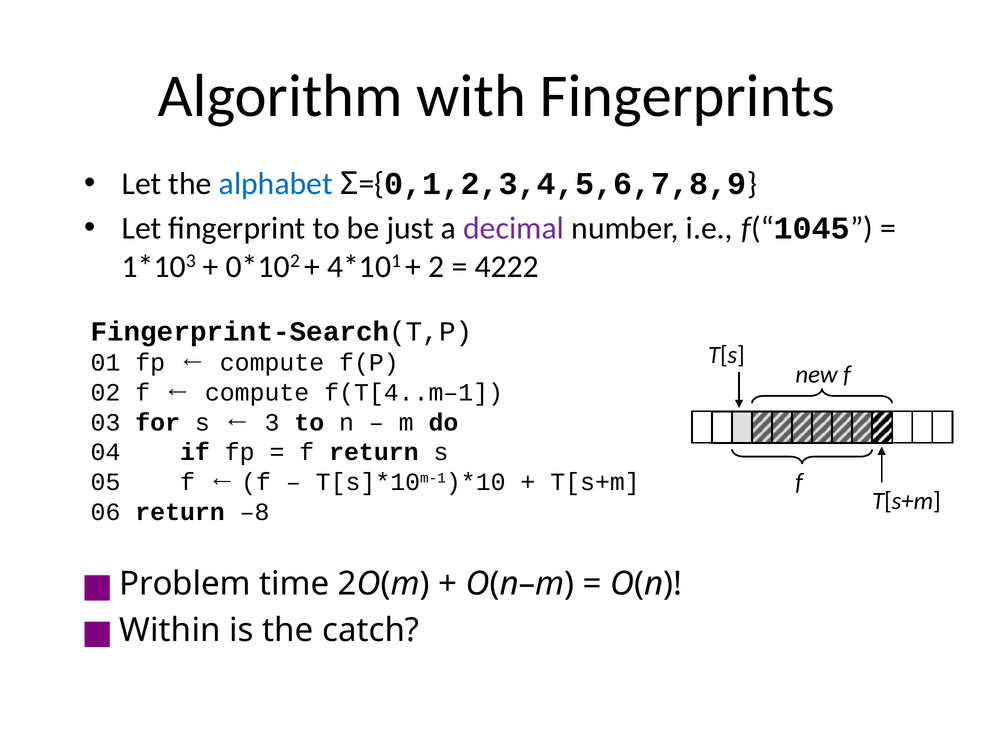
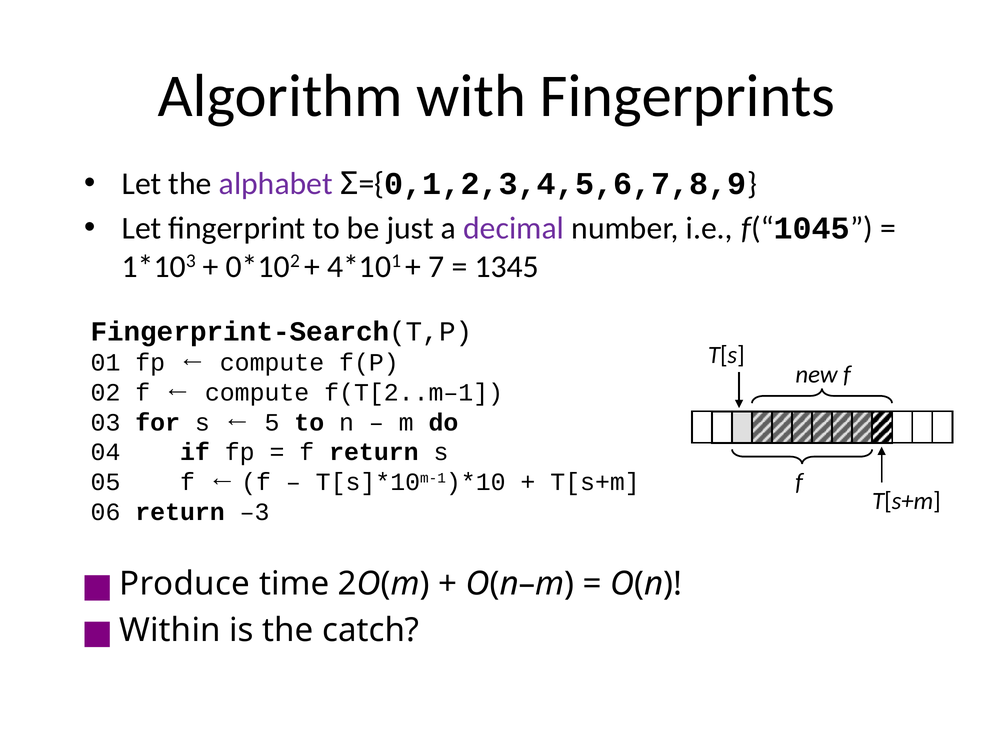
alphabet colour: blue -> purple (276, 184)
2: 2 -> 7 (436, 266)
4222: 4222 -> 1345 (507, 266)
f(T[4..m–1: f(T[4..m–1 -> f(T[2..m–1 (414, 392)
3: 3 -> 5 (272, 422)
–8: –8 -> –3 (255, 512)
Problem: Problem -> Produce (185, 584)
